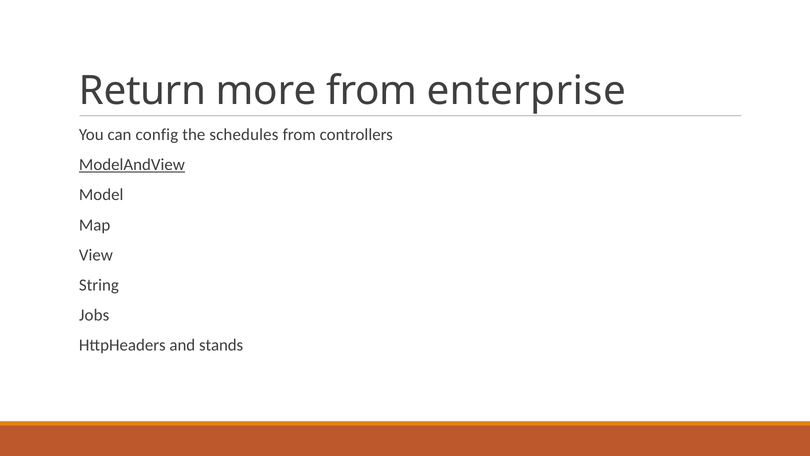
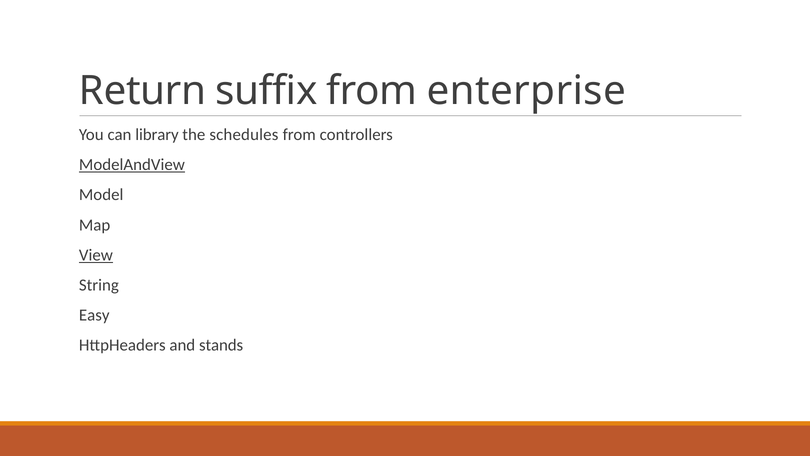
more: more -> suffix (266, 91)
config: config -> library (157, 135)
View underline: none -> present (96, 255)
Jobs: Jobs -> Easy (94, 315)
